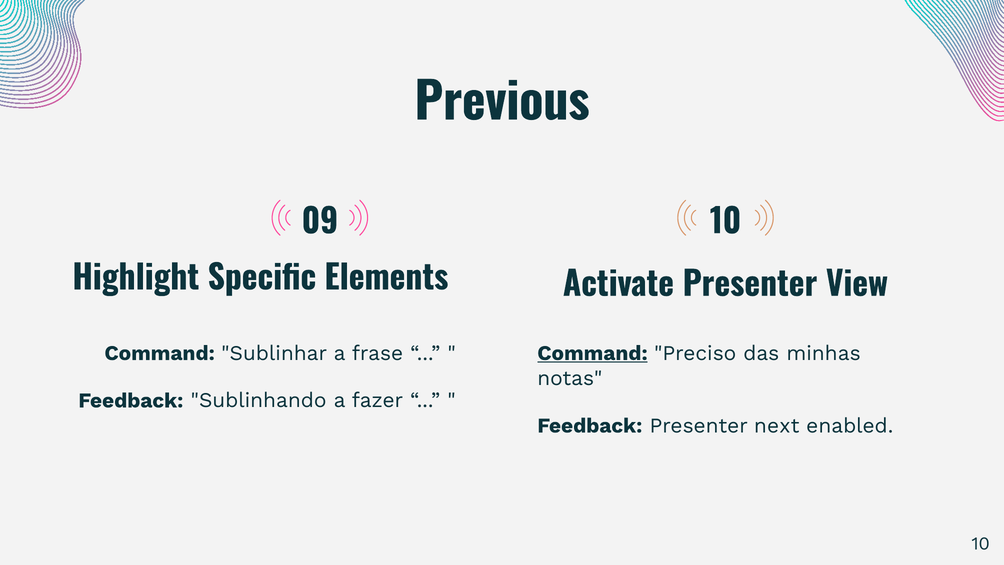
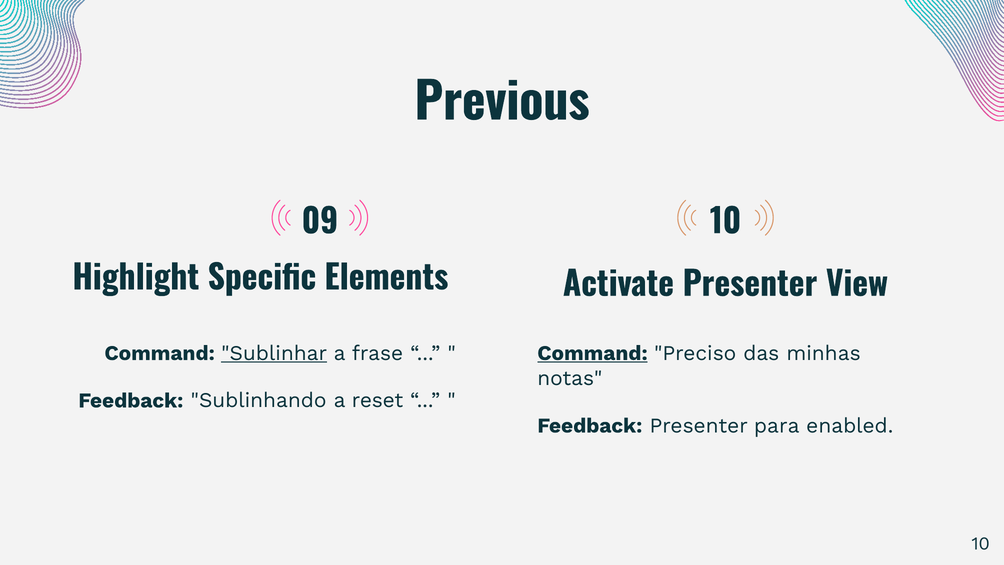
Sublinhar underline: none -> present (274, 353)
fazer: fazer -> reset (377, 400)
next: next -> para (777, 425)
